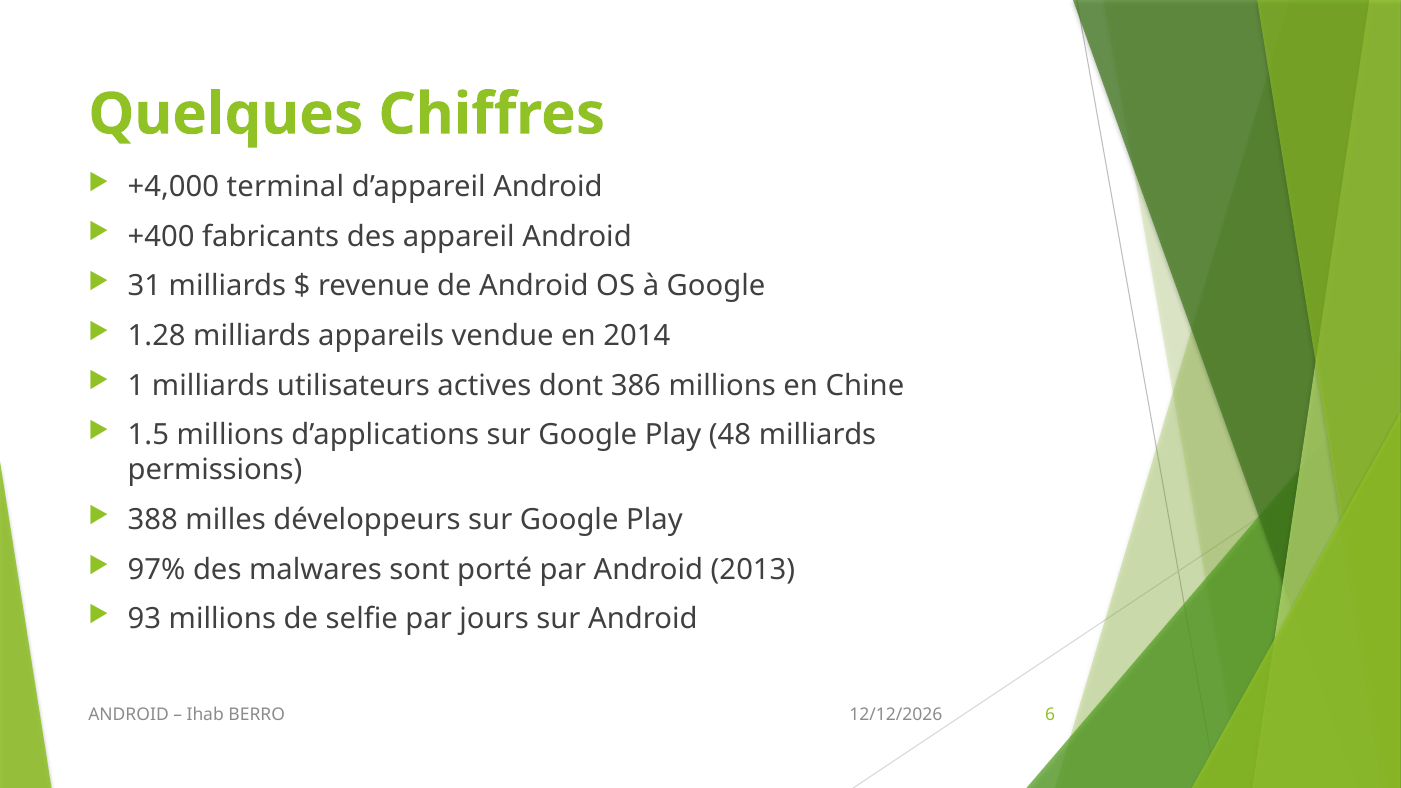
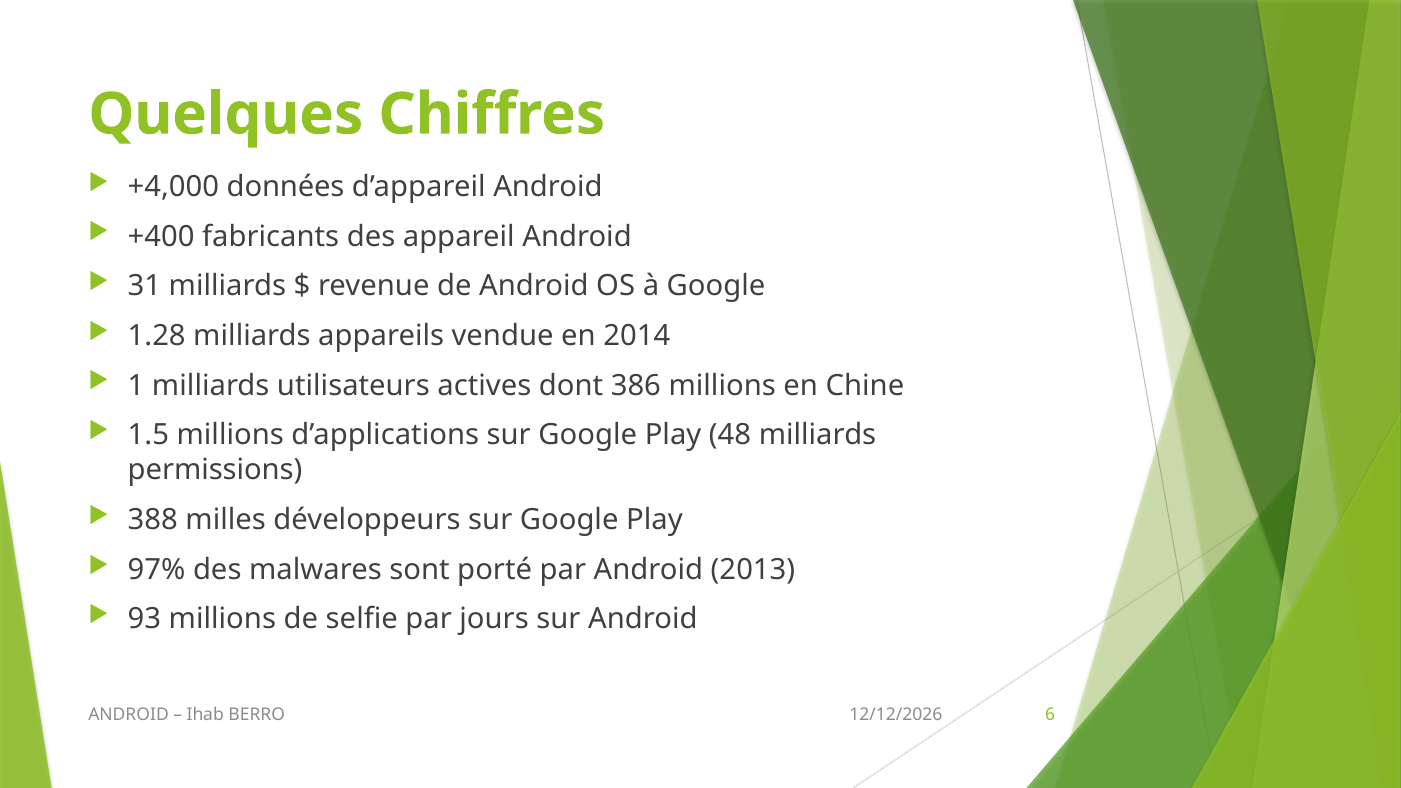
terminal: terminal -> données (286, 187)
